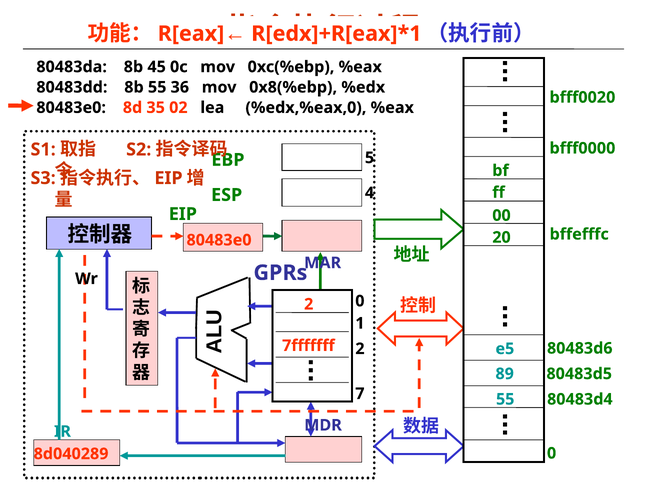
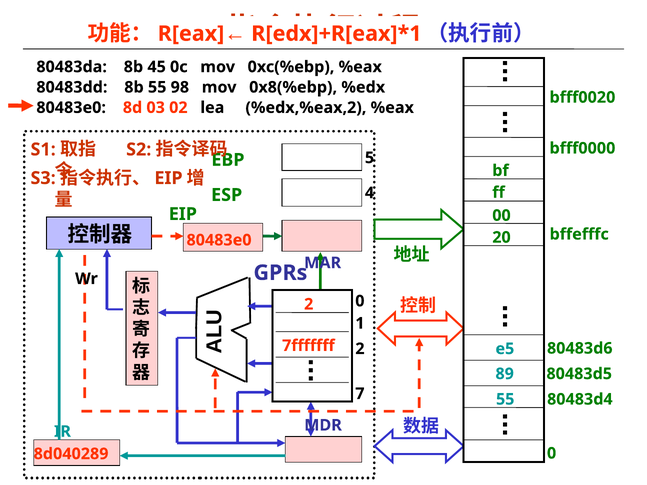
36: 36 -> 98 (180, 87)
35: 35 -> 03 (156, 108)
%edx,%eax,0: %edx,%eax,0 -> %edx,%eax,2 (306, 108)
